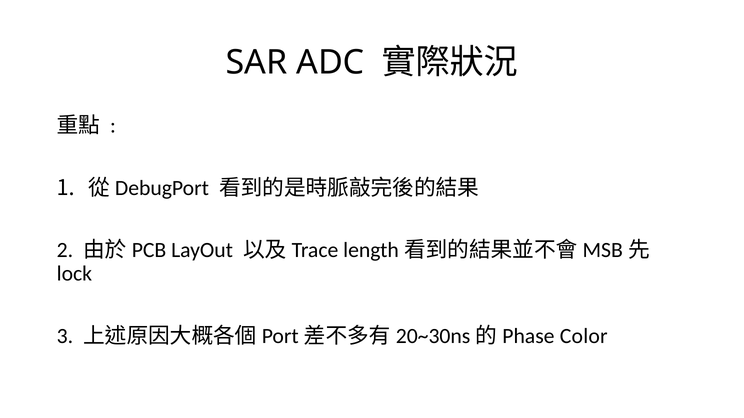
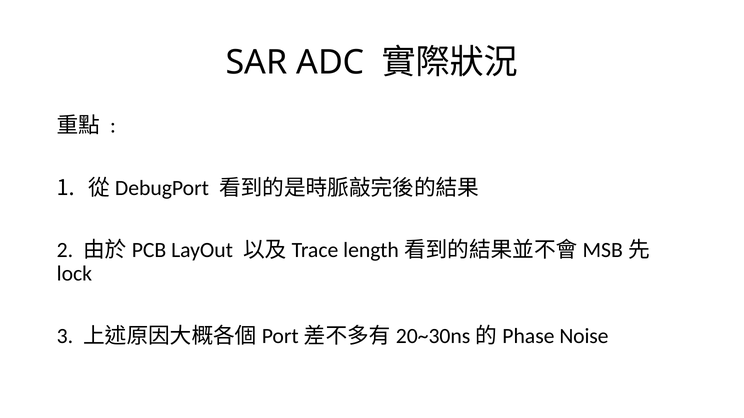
Color: Color -> Noise (584, 336)
